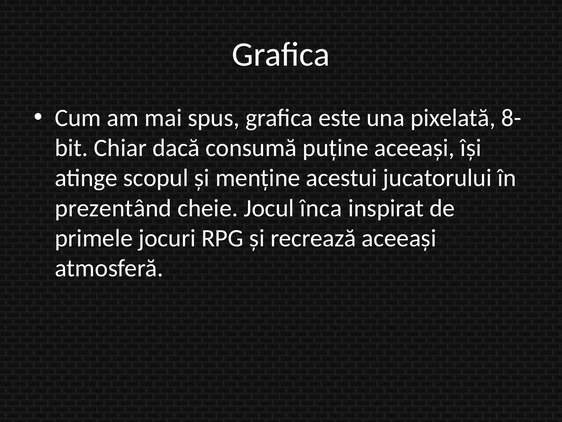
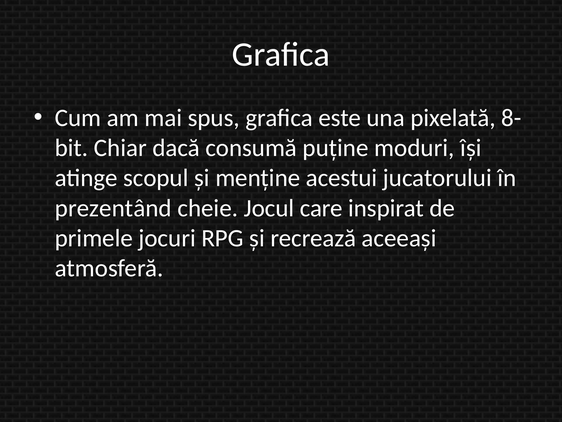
puține aceeași: aceeași -> moduri (414, 148)
înca: înca -> care (321, 208)
